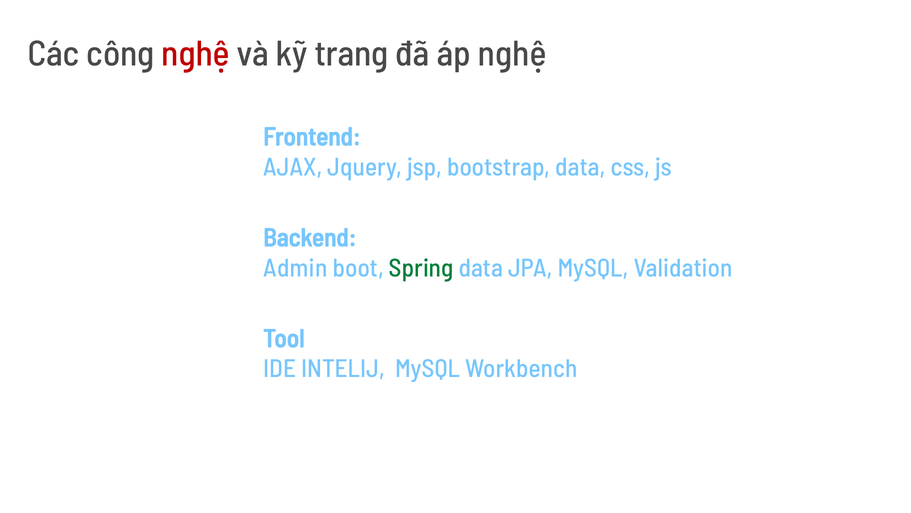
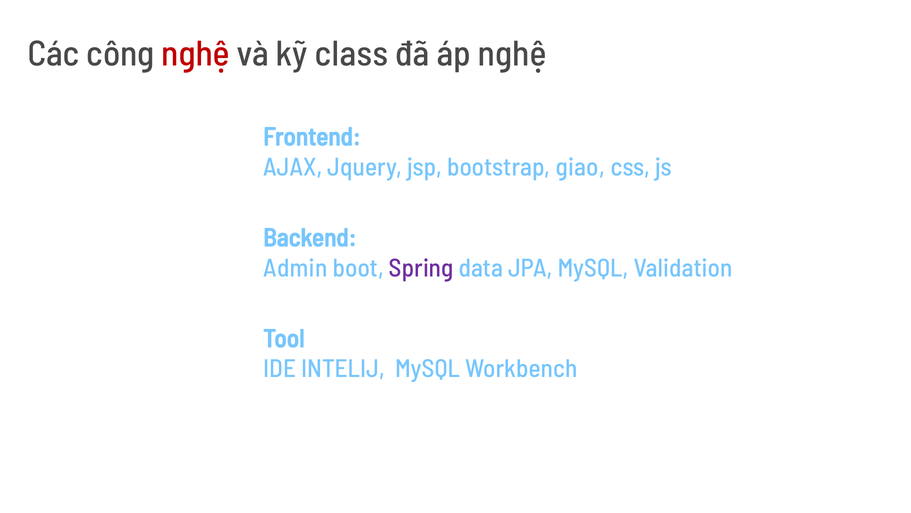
trang: trang -> class (351, 54)
bootstrap data: data -> giao (580, 167)
Spring colour: green -> purple (421, 268)
